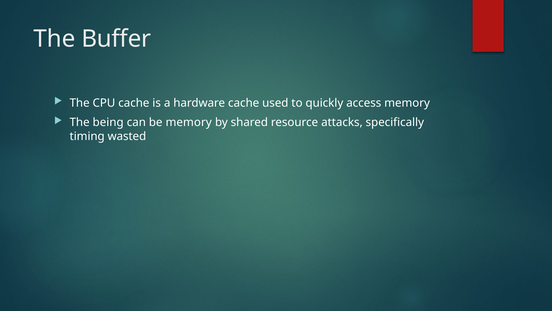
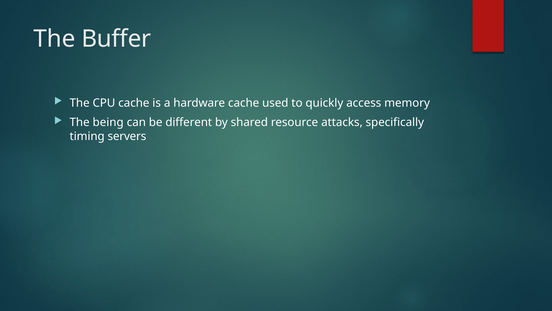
be memory: memory -> different (189, 122)
wasted: wasted -> servers (127, 136)
